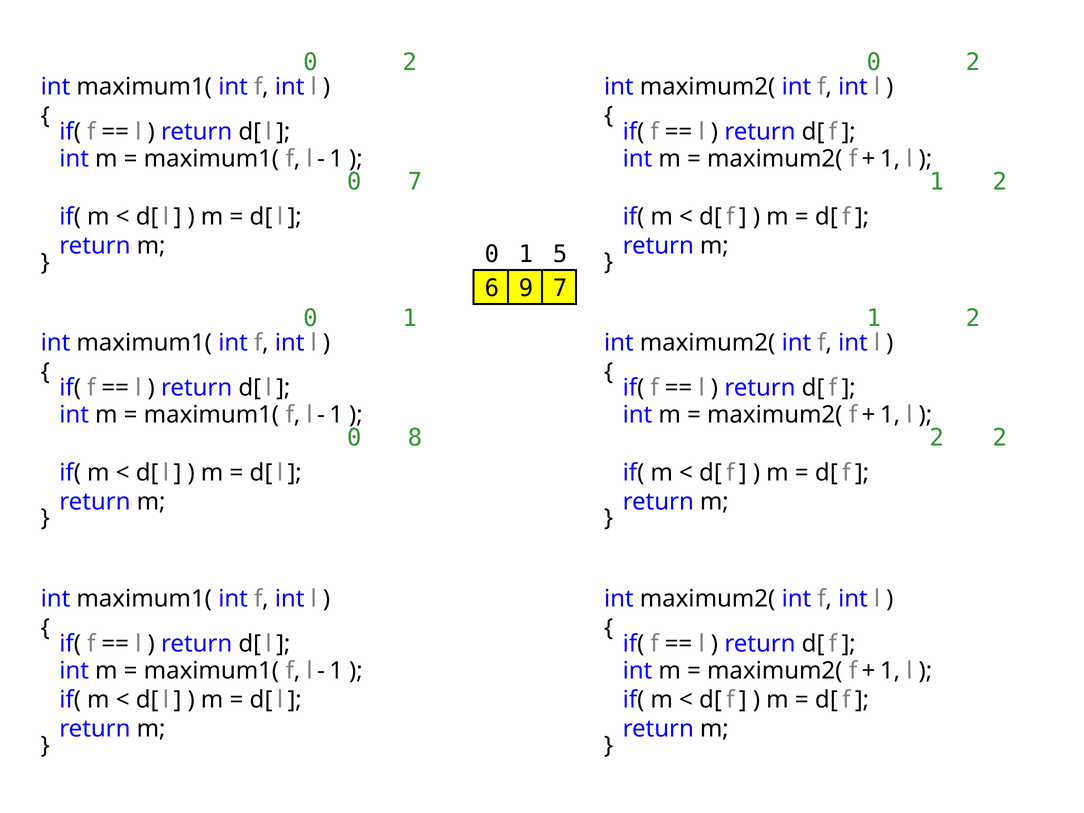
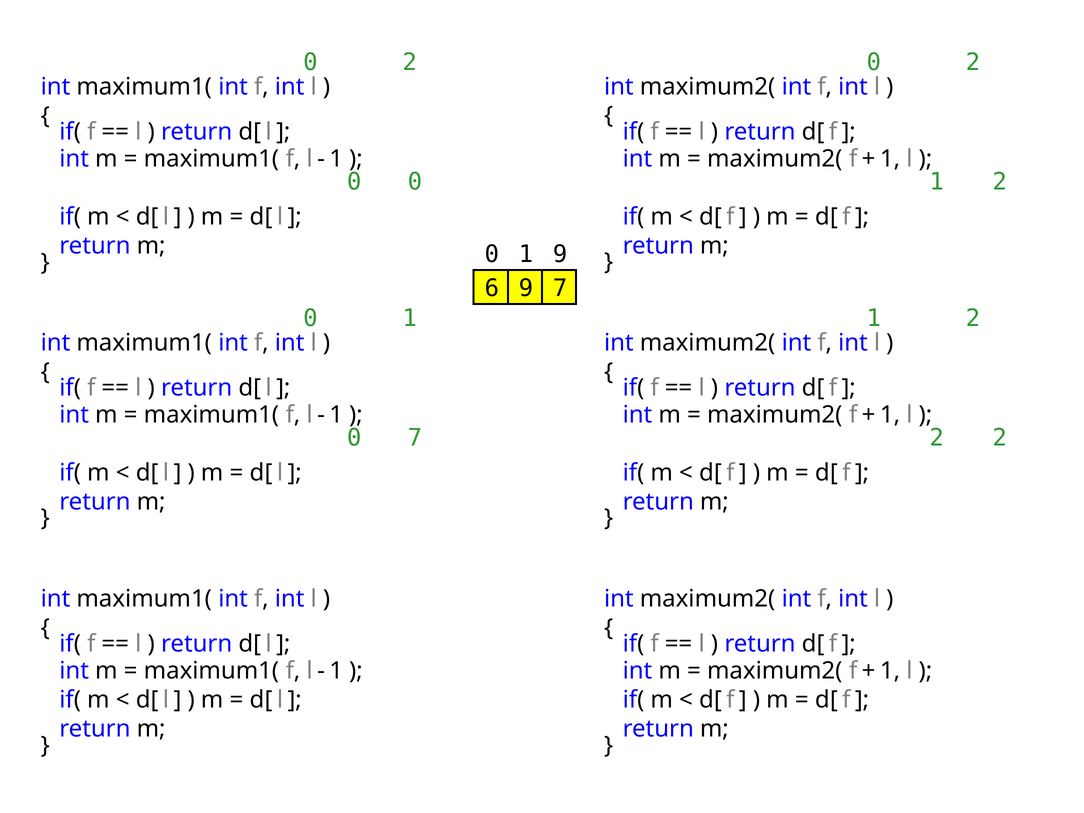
7: 7 -> 0 (415, 182)
1 5: 5 -> 9 (560, 254)
0 8: 8 -> 7 (415, 438)
